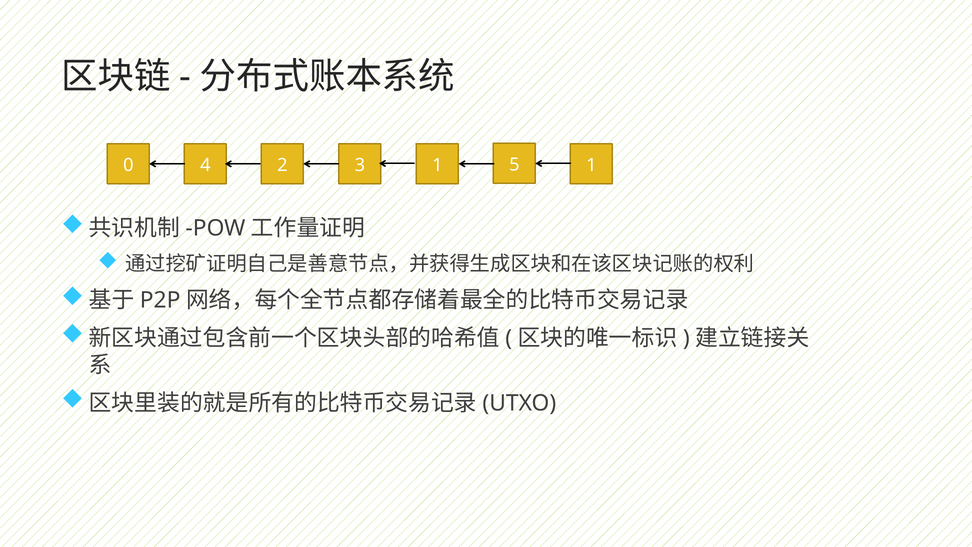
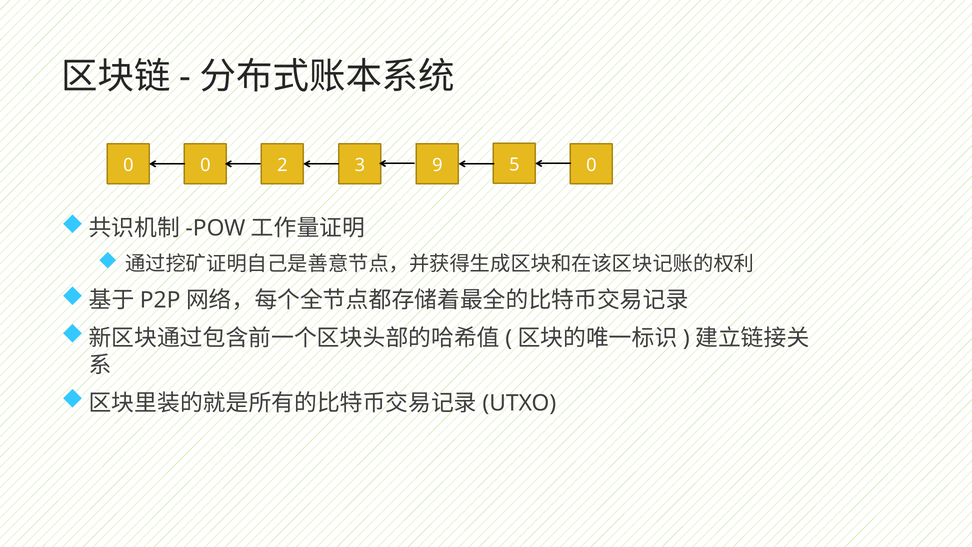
0 4: 4 -> 0 (205, 165)
3 1: 1 -> 9 (437, 165)
5 1: 1 -> 0 (591, 165)
